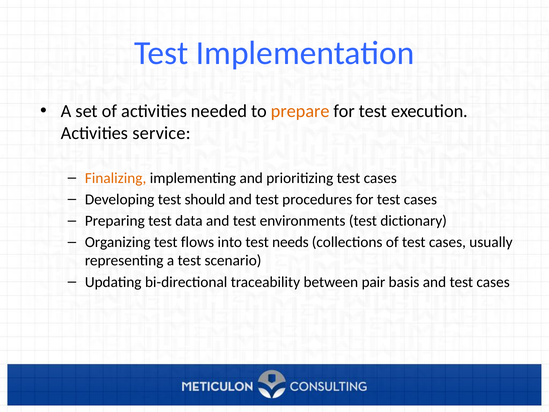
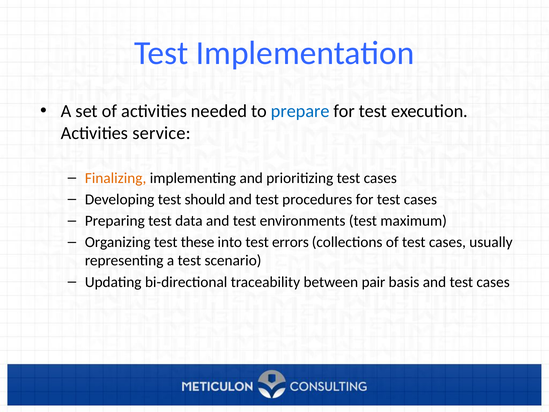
prepare colour: orange -> blue (300, 111)
dictionary: dictionary -> maximum (414, 221)
flows: flows -> these (198, 242)
needs: needs -> errors (290, 242)
